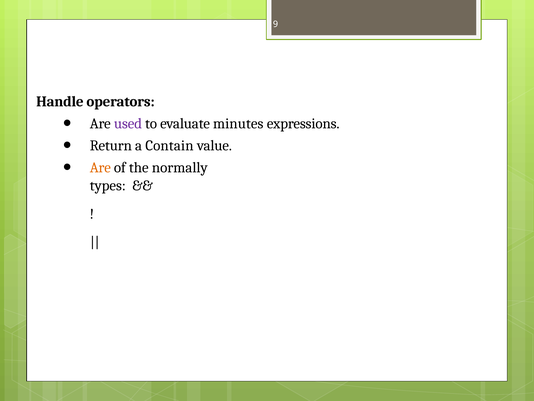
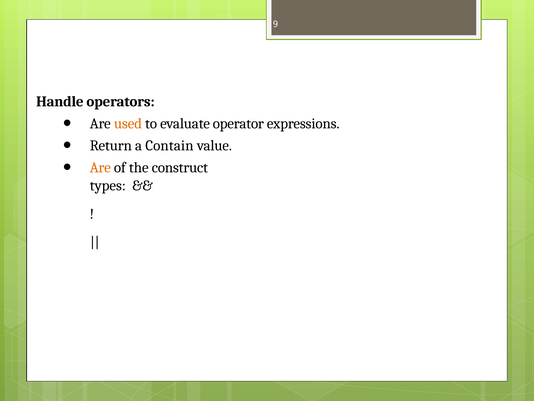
used colour: purple -> orange (128, 123)
minutes: minutes -> operator (238, 123)
normally: normally -> construct (180, 167)
